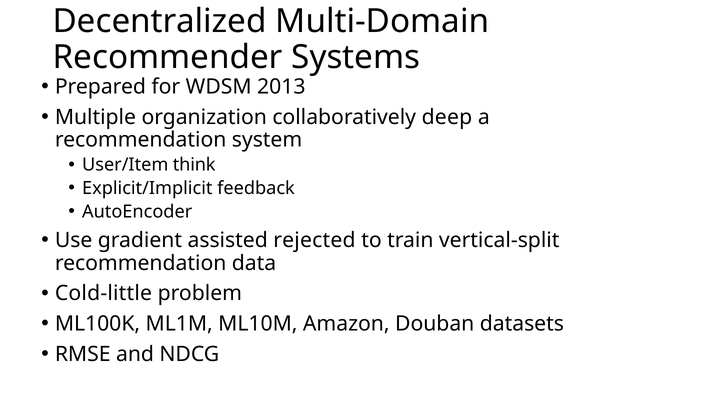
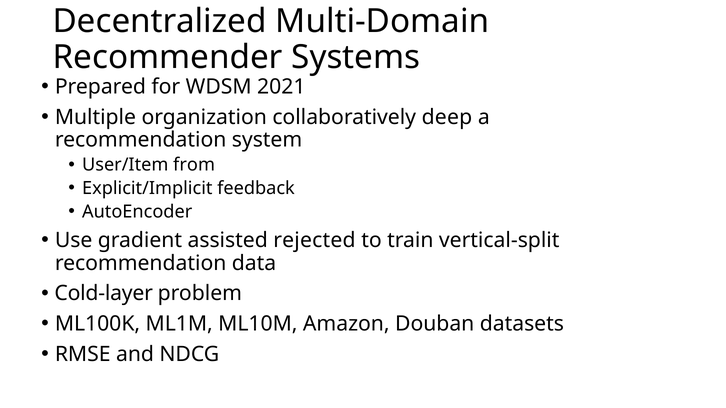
2013: 2013 -> 2021 (281, 87)
think: think -> from (194, 165)
Cold-little: Cold-little -> Cold-layer (104, 294)
